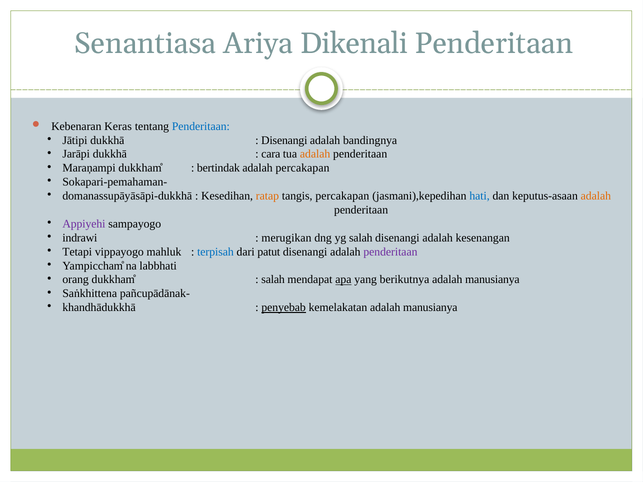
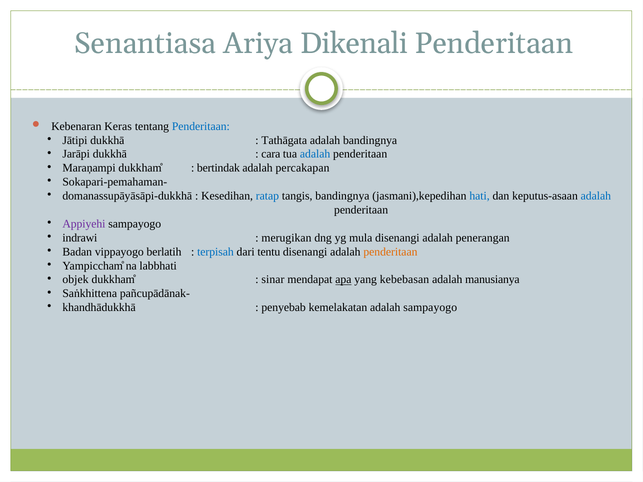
Disenangi: Disenangi -> Tathāgata (284, 140)
adalah colour: orange -> blue (315, 154)
ratap colour: orange -> blue (267, 196)
tangis percakapan: percakapan -> bandingnya (342, 196)
adalah colour: orange -> blue (596, 196)
yg salah: salah -> mula (361, 238)
kesenangan: kesenangan -> penerangan (483, 238)
Tetapi: Tetapi -> Badan (77, 252)
mahluk: mahluk -> berlatih (164, 252)
patut: patut -> tentu (269, 252)
penderitaan colour: purple -> orange (390, 252)
orang: orang -> objek (76, 280)
salah: salah -> sinar (273, 280)
berikutnya: berikutnya -> kebebasan (404, 280)
penyebab underline: present -> none (284, 308)
kemelakatan adalah manusianya: manusianya -> sampayogo (430, 308)
